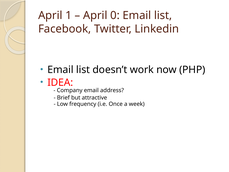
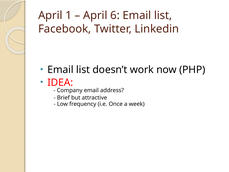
0: 0 -> 6 (115, 15)
